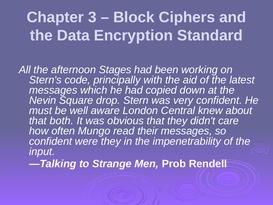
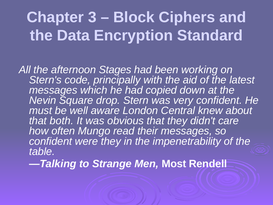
input: input -> table (42, 151)
Prob: Prob -> Most (174, 164)
